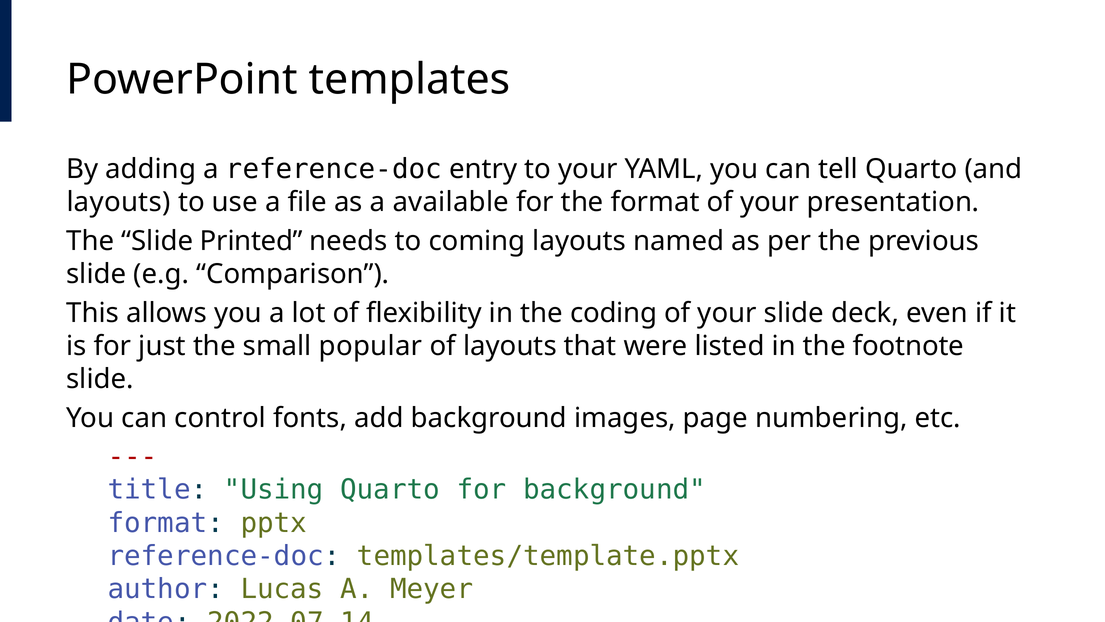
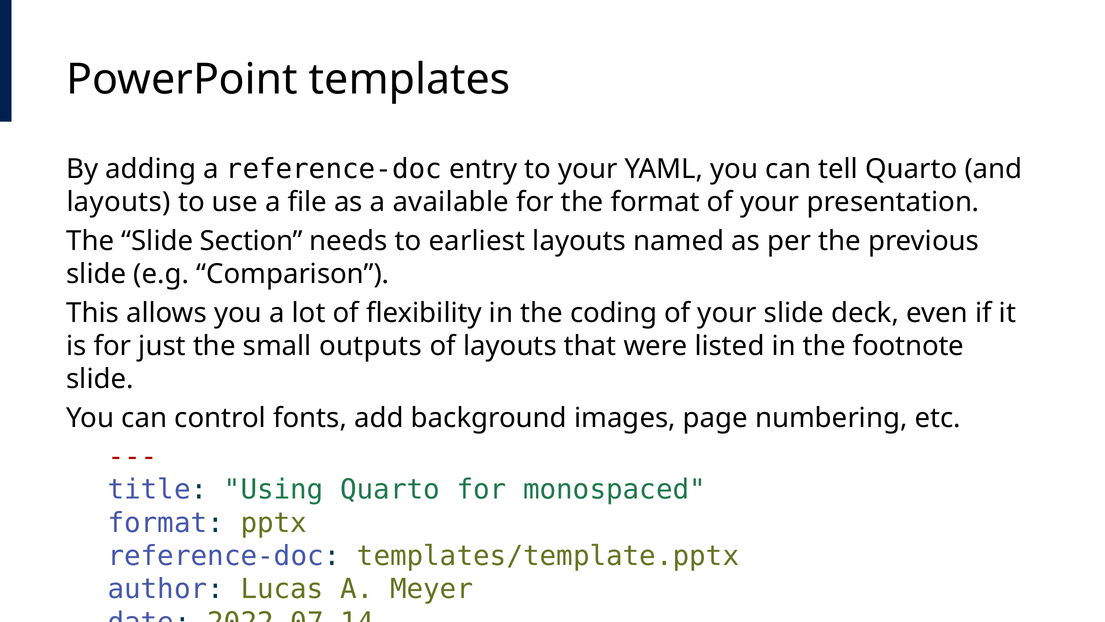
Printed: Printed -> Section (251, 241)
coming: coming -> earliest (477, 241)
popular: popular -> outputs (370, 346)
for background: background -> monospaced (614, 490)
